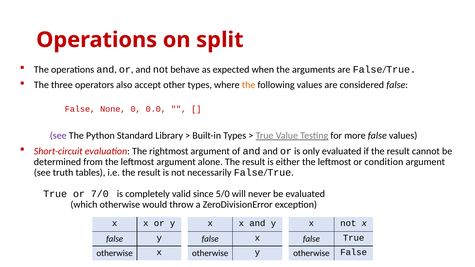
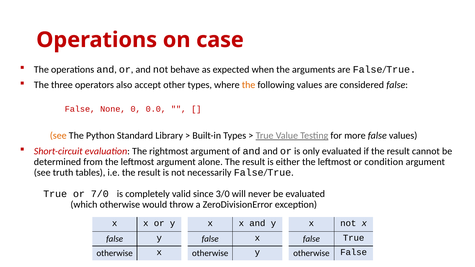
split: split -> case (220, 40)
see colour: purple -> orange (58, 136)
5/0: 5/0 -> 3/0 (223, 194)
